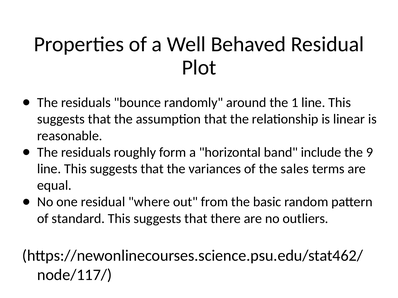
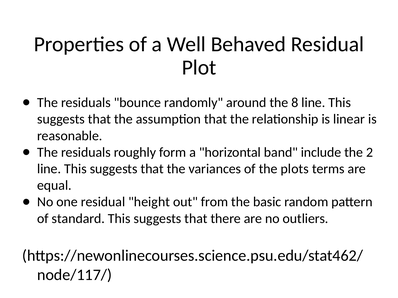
1: 1 -> 8 (295, 103)
9: 9 -> 2 (370, 153)
sales: sales -> plots (295, 169)
where: where -> height (149, 202)
